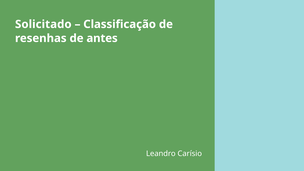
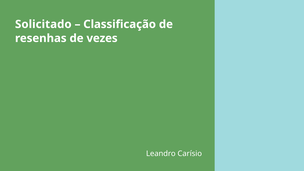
antes: antes -> vezes (102, 38)
